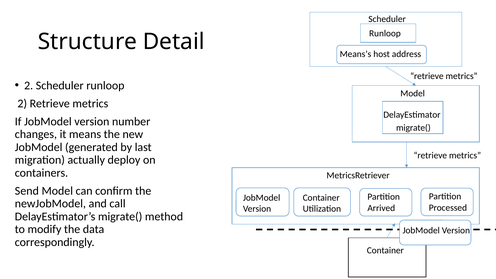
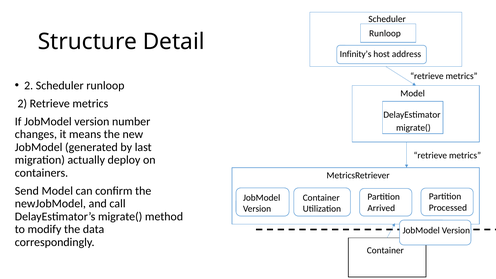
Means’s: Means’s -> Infinity’s (356, 54)
